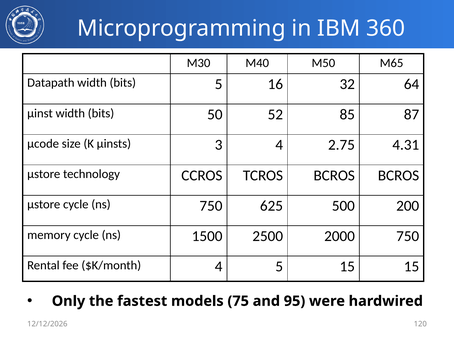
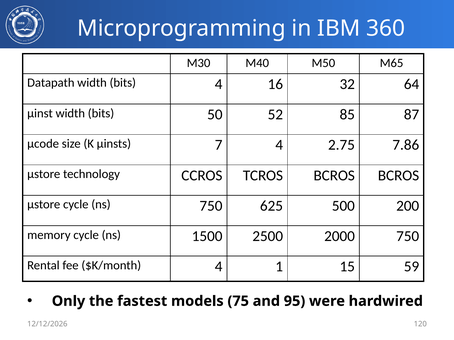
bits 5: 5 -> 4 (219, 84)
3: 3 -> 7 (219, 145)
4.31: 4.31 -> 7.86 (406, 145)
4 5: 5 -> 1 (279, 267)
15 15: 15 -> 59 (412, 267)
